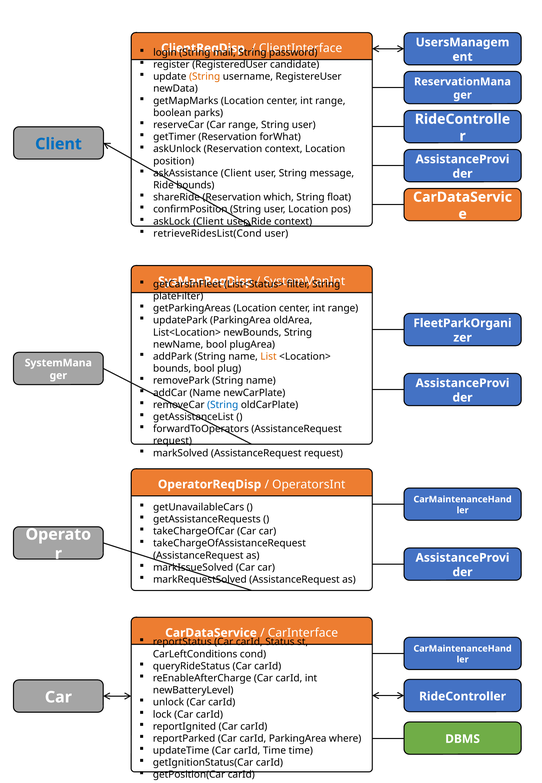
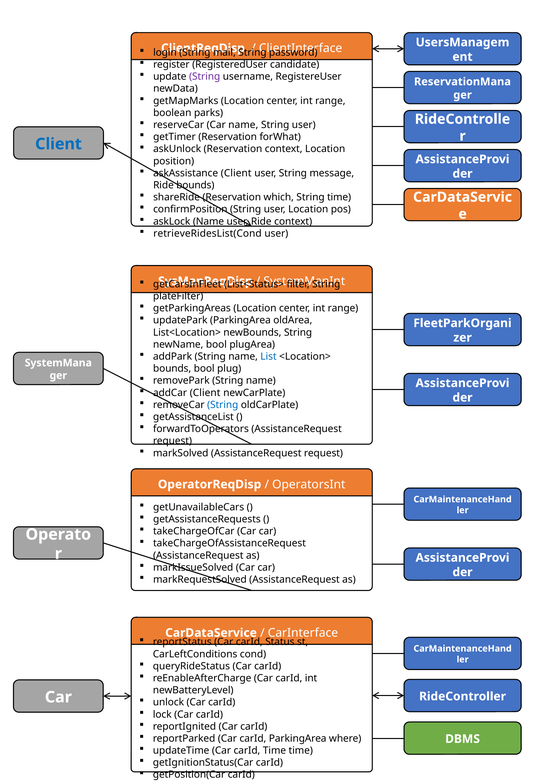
String colour: orange -> purple (205, 77)
Car range: range -> name (243, 125)
String float: float -> time (339, 197)
askLock Client: Client -> Name (208, 221)
List colour: orange -> blue (268, 356)
addCar Name: Name -> Client (205, 393)
